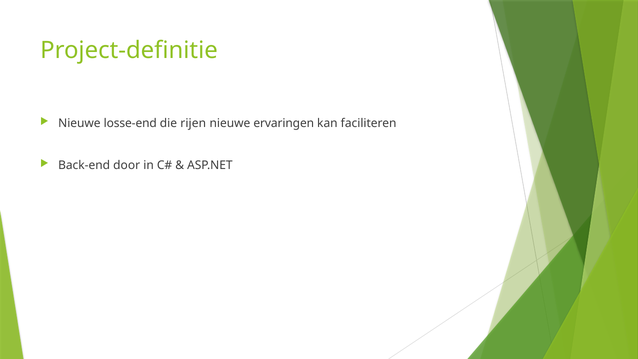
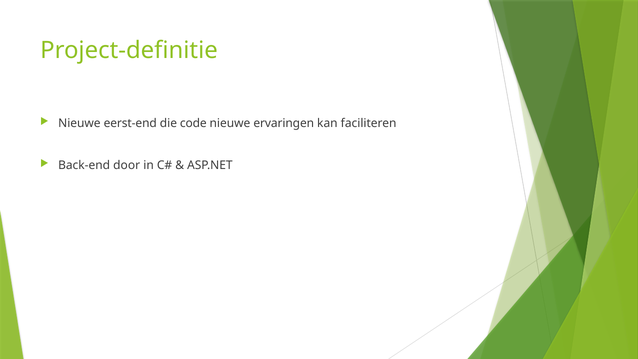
losse-end: losse-end -> eerst-end (130, 123)
rijen: rijen -> code (193, 123)
